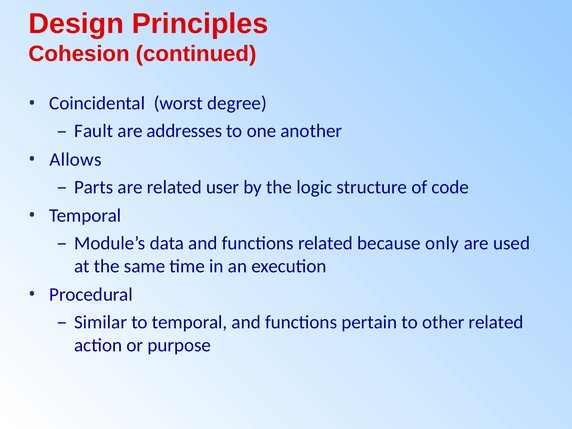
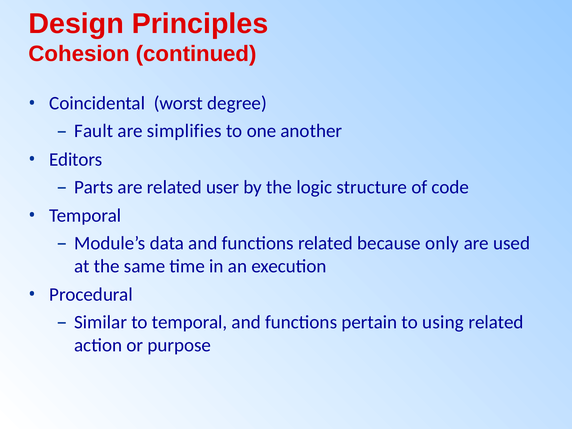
addresses: addresses -> simplifies (184, 131)
Allows: Allows -> Editors (76, 159)
other: other -> using (443, 322)
